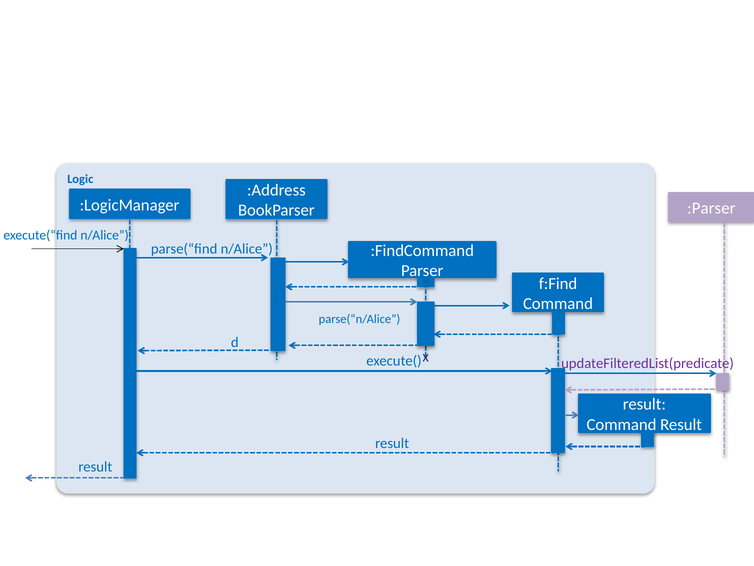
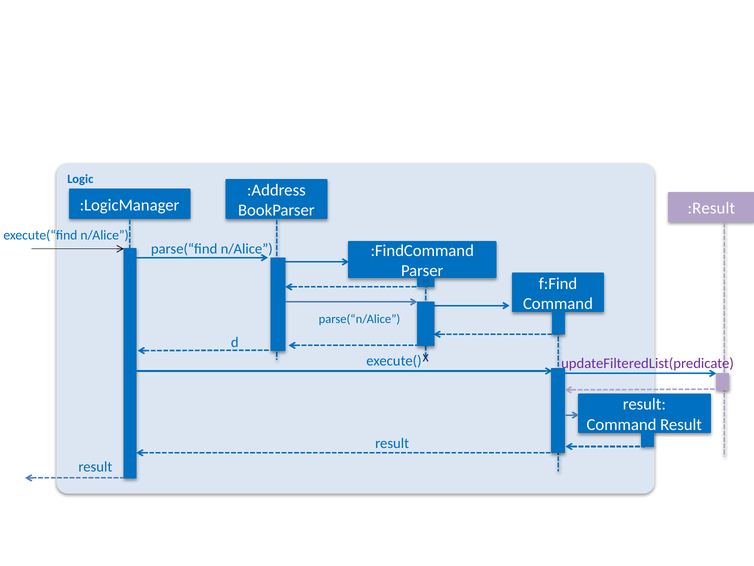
:Parser: :Parser -> :Result (711, 208)
